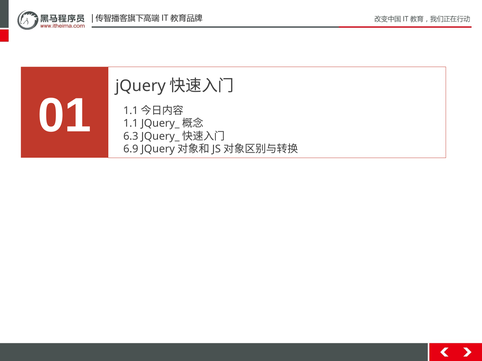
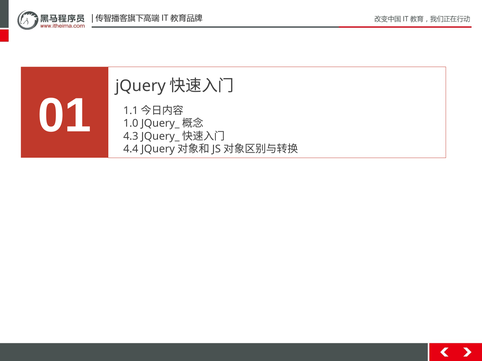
1.1: 1.1 -> 1.0 (131, 123)
6.3: 6.3 -> 4.3 (131, 136)
6.9: 6.9 -> 4.4 (131, 149)
